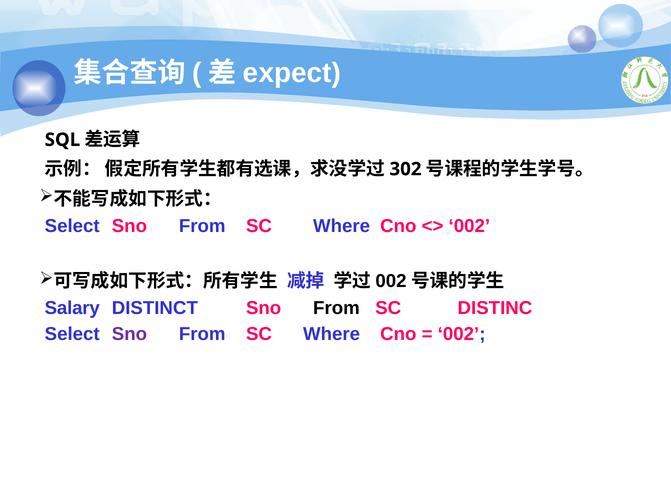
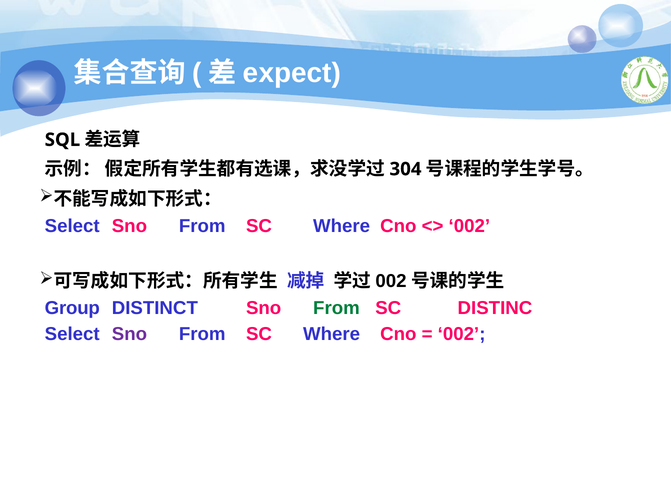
302: 302 -> 304 (406, 169)
Salary: Salary -> Group (72, 307)
From colour: black -> green (336, 307)
